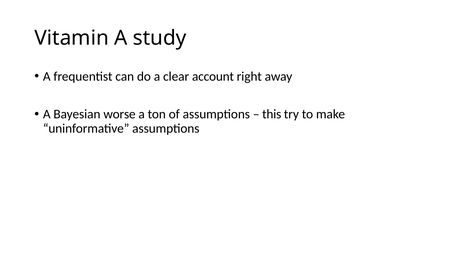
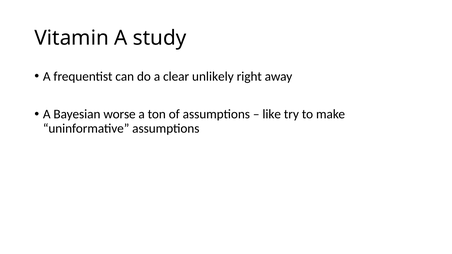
account: account -> unlikely (213, 76)
this: this -> like (272, 114)
